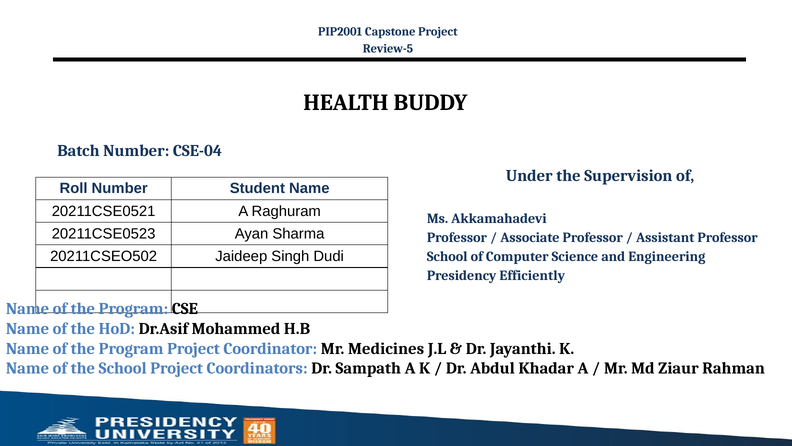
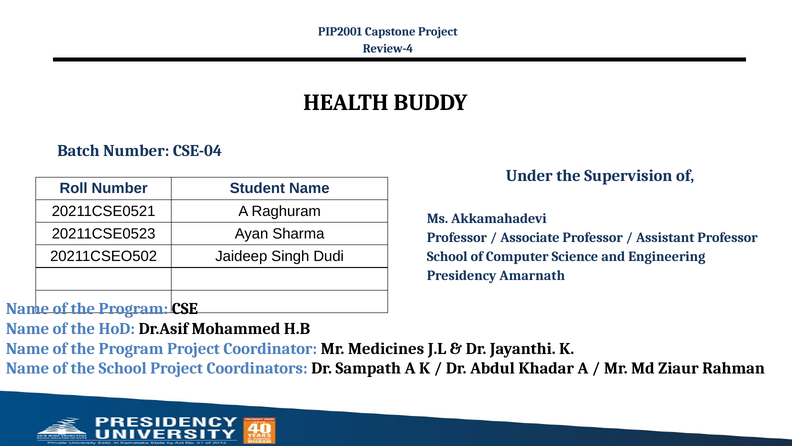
Review-5: Review-5 -> Review-4 (388, 49)
Efficiently: Efficiently -> Amarnath (532, 276)
